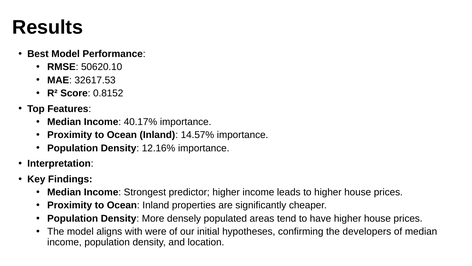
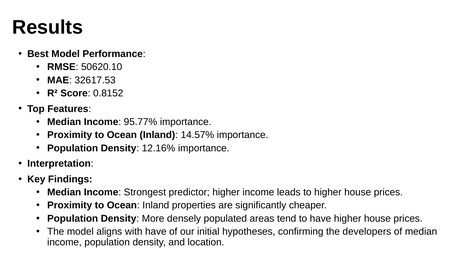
40.17%: 40.17% -> 95.77% (141, 122)
with were: were -> have (156, 231)
